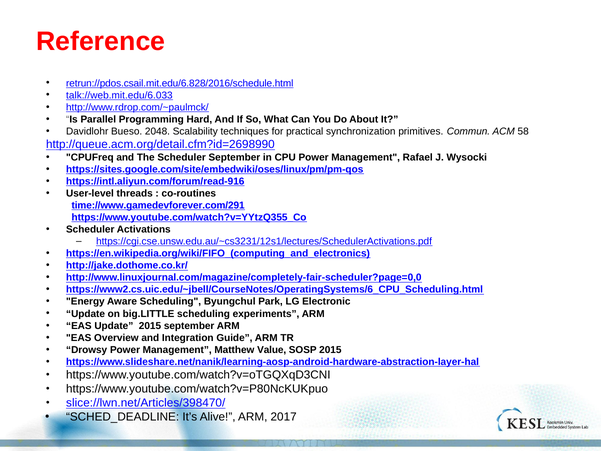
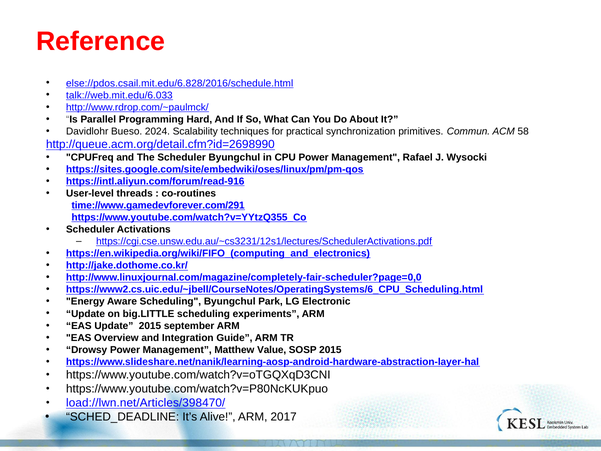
retrun://pdos.csail.mit.edu/6.828/2016/schedule.html: retrun://pdos.csail.mit.edu/6.828/2016/schedule.html -> else://pdos.csail.mit.edu/6.828/2016/schedule.html (180, 83)
2048: 2048 -> 2024 (157, 131)
Scheduler September: September -> Byungchul (234, 157)
slice://lwn.net/Articles/398470/: slice://lwn.net/Articles/398470/ -> load://lwn.net/Articles/398470/ (146, 403)
